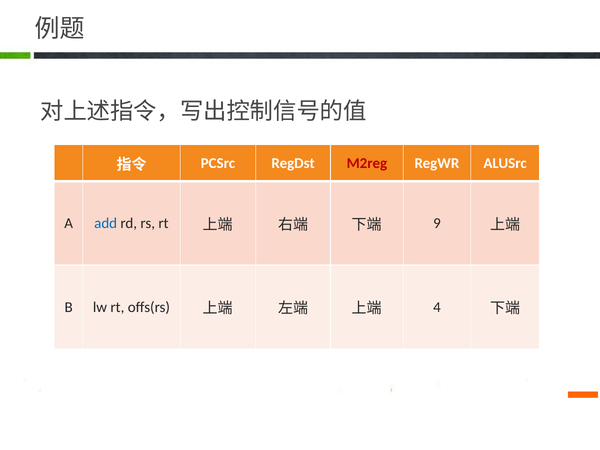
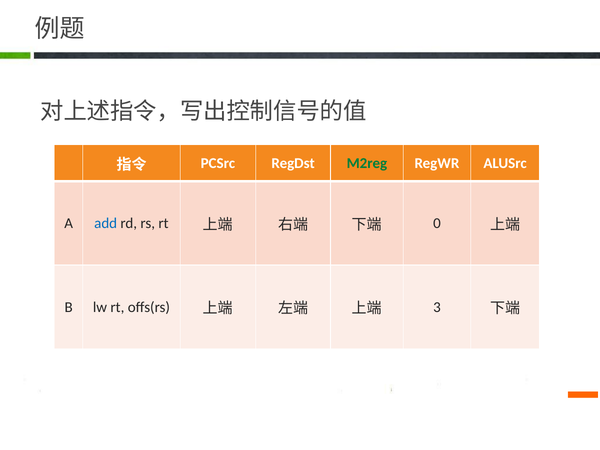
M2reg colour: red -> green (367, 163)
9: 9 -> 0 (437, 223)
4: 4 -> 3 (437, 307)
